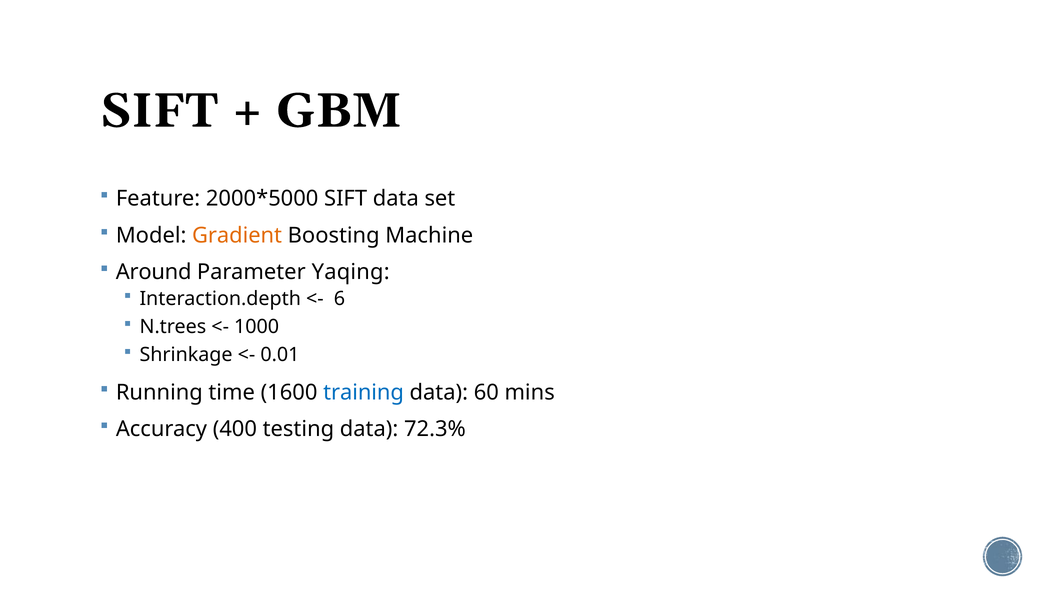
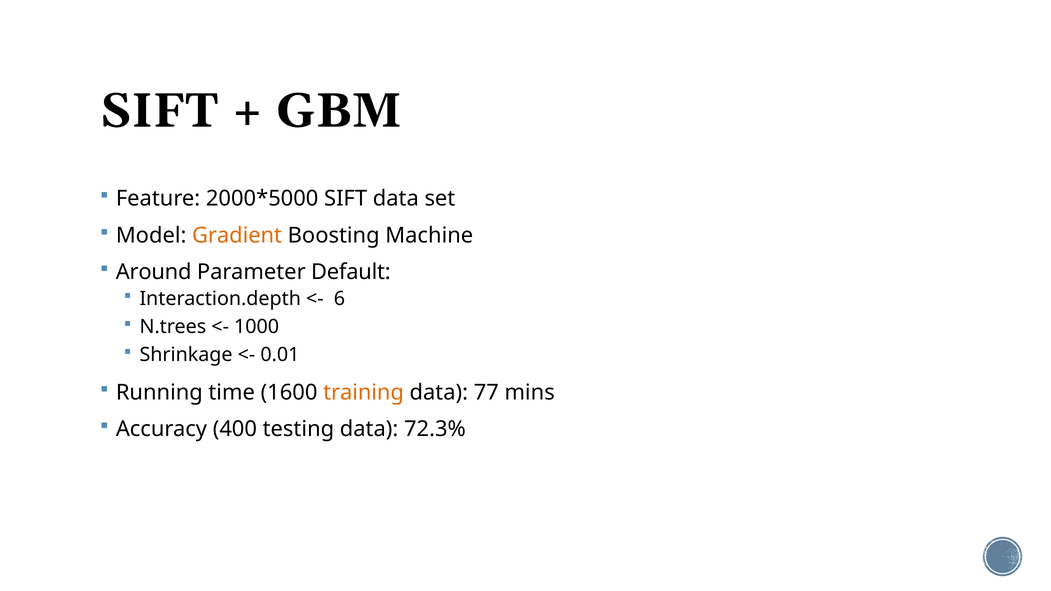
Yaqing: Yaqing -> Default (351, 272)
training colour: blue -> orange (364, 393)
60: 60 -> 77 (486, 393)
